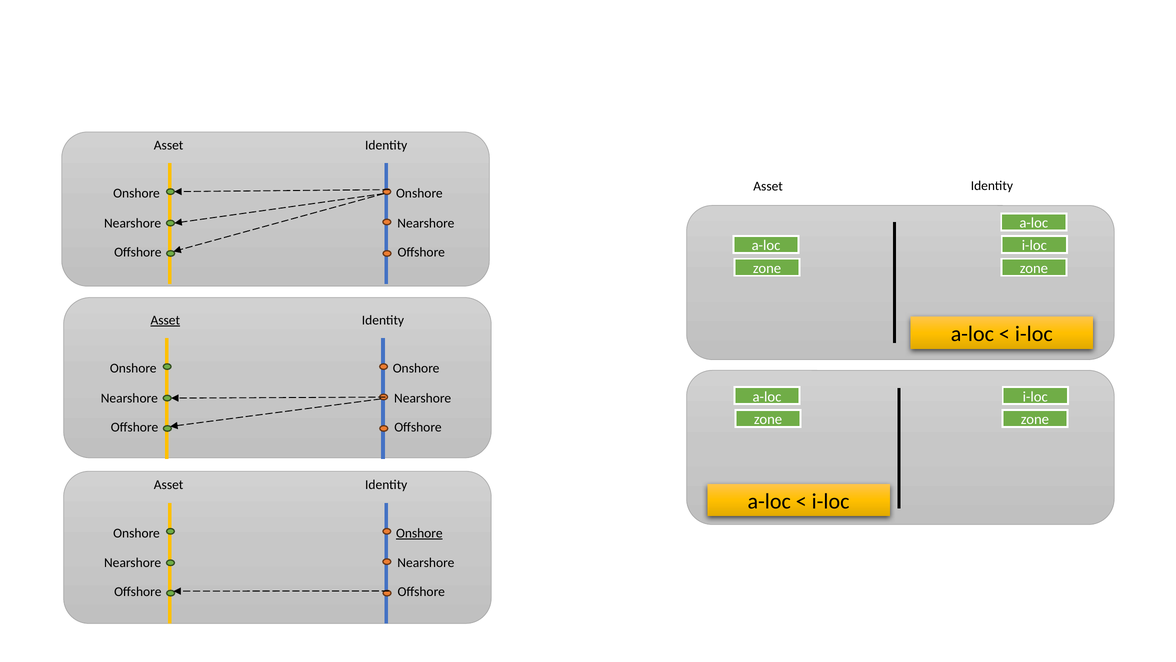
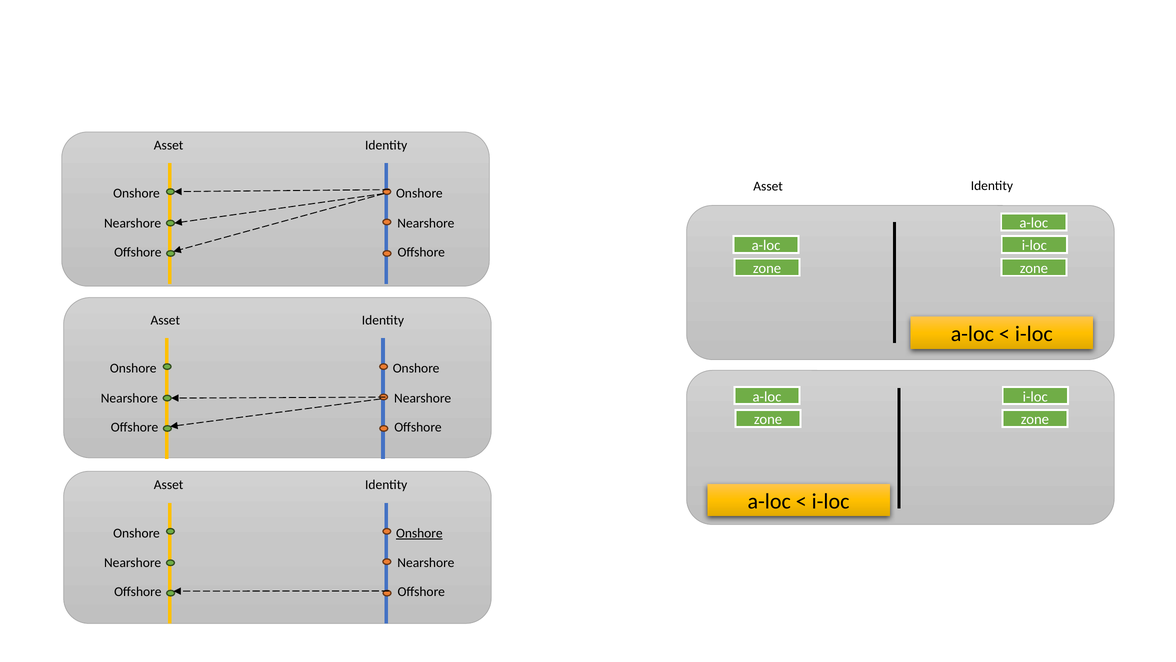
Asset underline: present -> none (165, 320)
